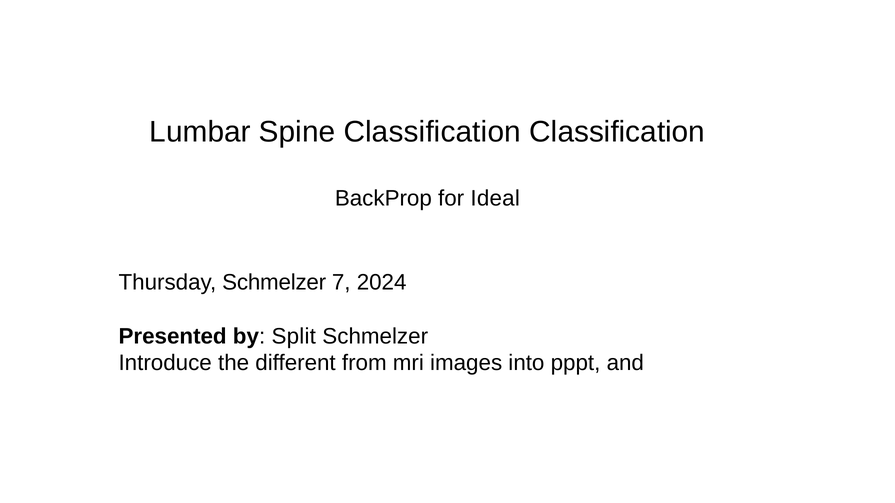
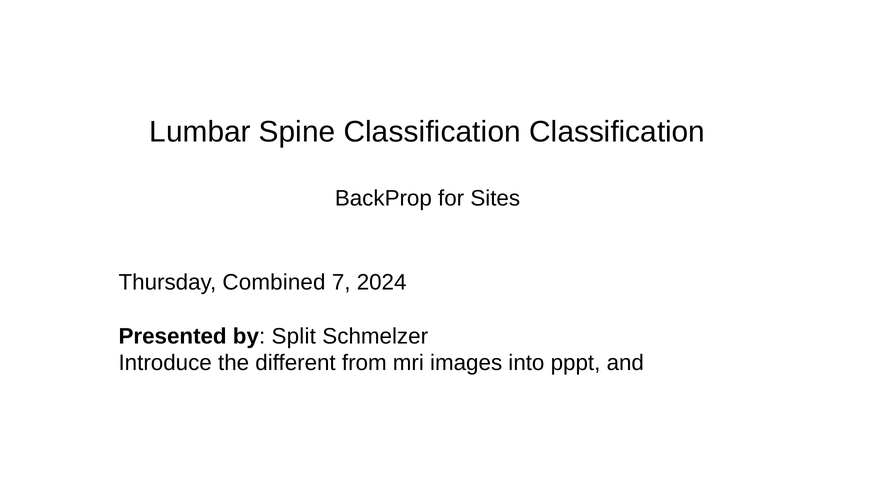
Ideal: Ideal -> Sites (495, 199)
Thursday Schmelzer: Schmelzer -> Combined (274, 283)
